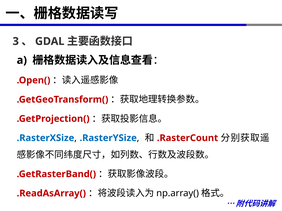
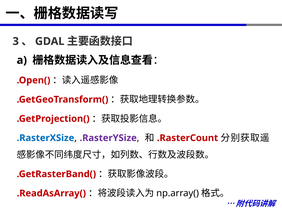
.RasterYSize colour: blue -> purple (108, 138)
